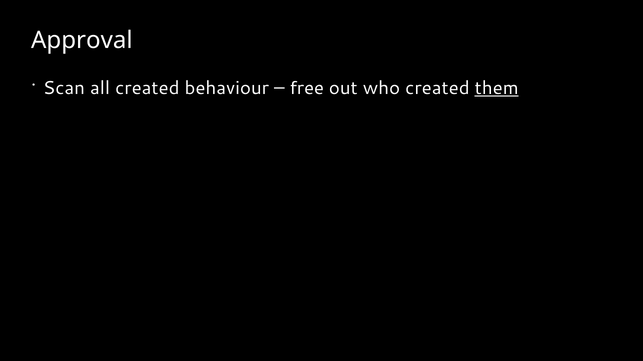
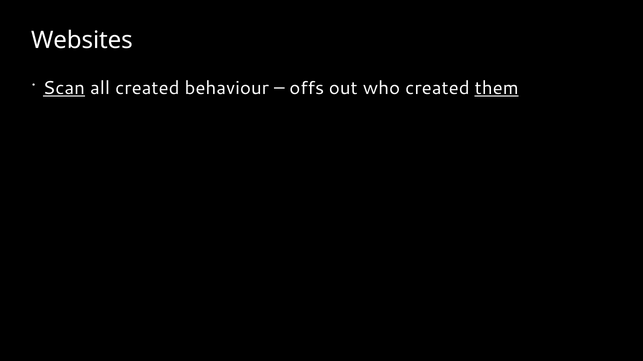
Approval: Approval -> Websites (82, 40)
Scan underline: none -> present (64, 88)
free: free -> offs (307, 88)
